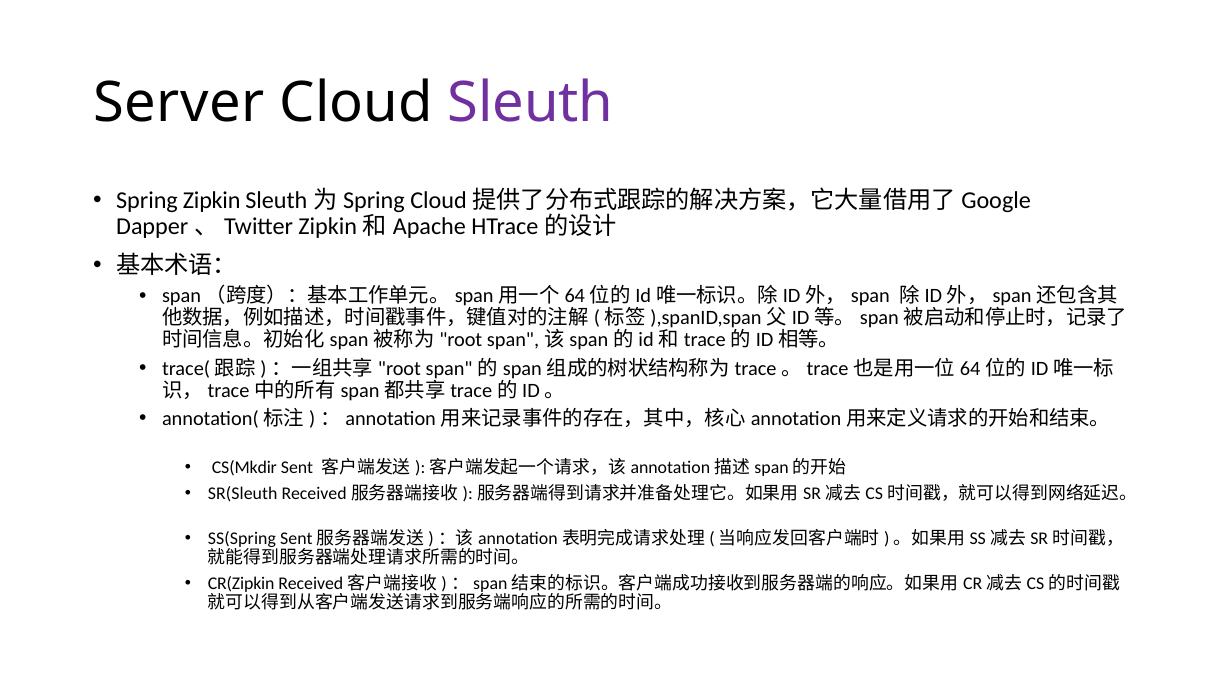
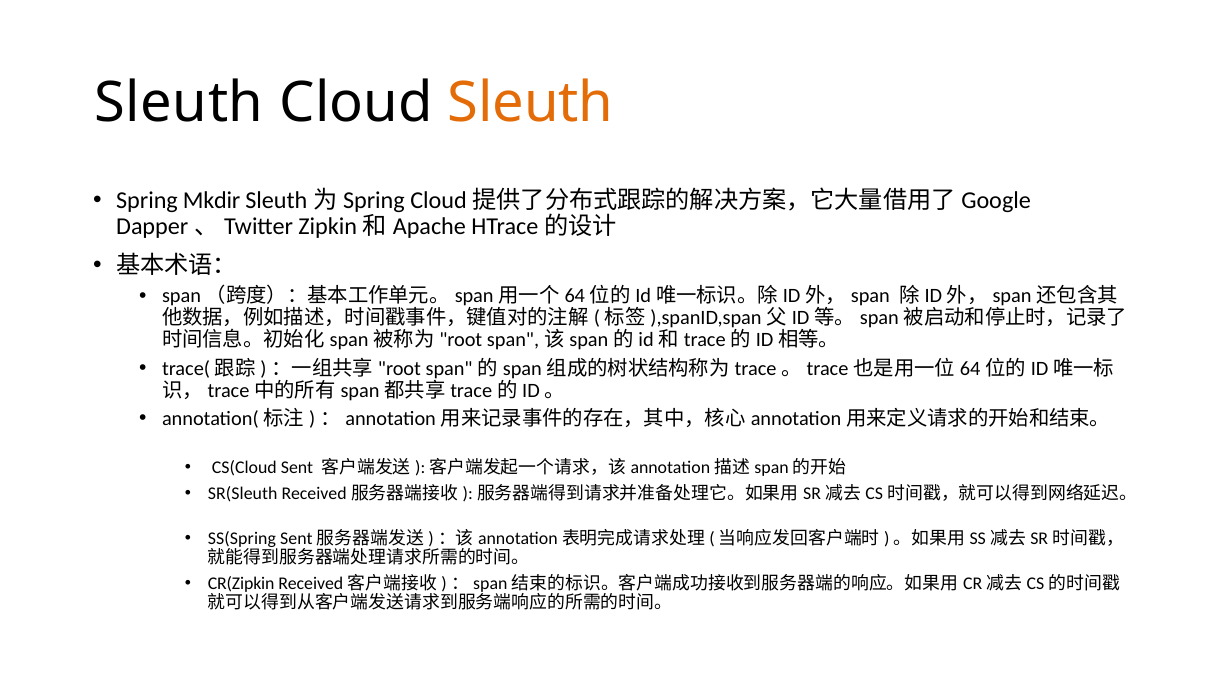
Server: Server -> Sleuth (179, 103)
Sleuth colour: purple -> orange (530, 103)
Zipkin: Zipkin -> Mkdir (212, 201)
CS(Mkdir: CS(Mkdir -> CS(Cloud (244, 468)
